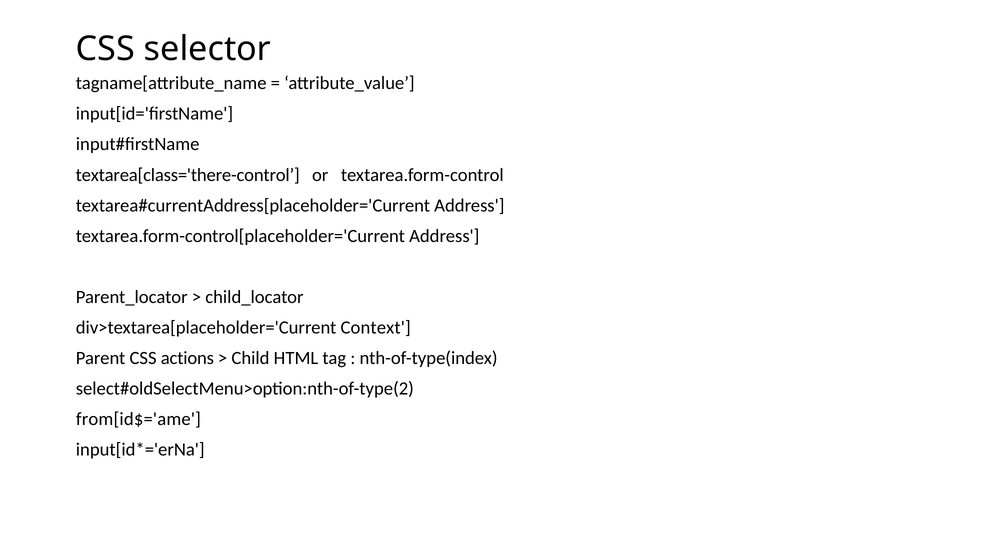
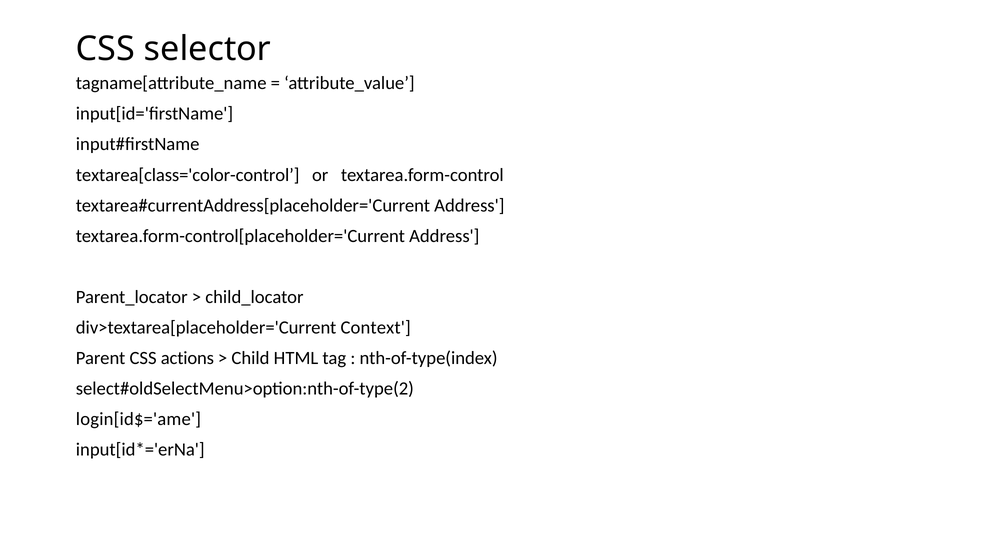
textarea[class='there-control: textarea[class='there-control -> textarea[class='color-control (188, 175)
from[id$='ame: from[id$='ame -> login[id$='ame (138, 419)
